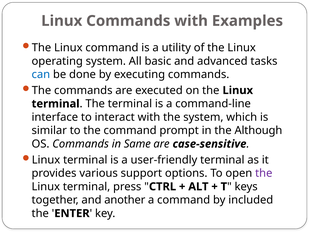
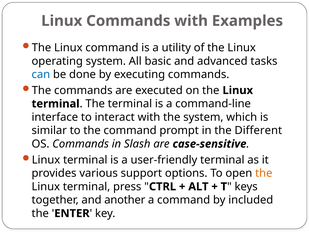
Although: Although -> Different (258, 130)
Same: Same -> Slash (137, 144)
the colour: purple -> orange (264, 173)
